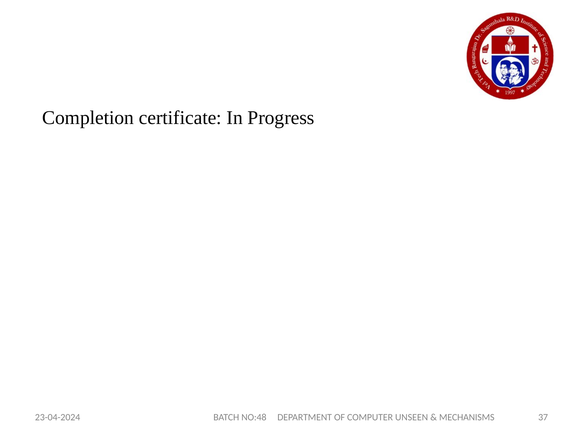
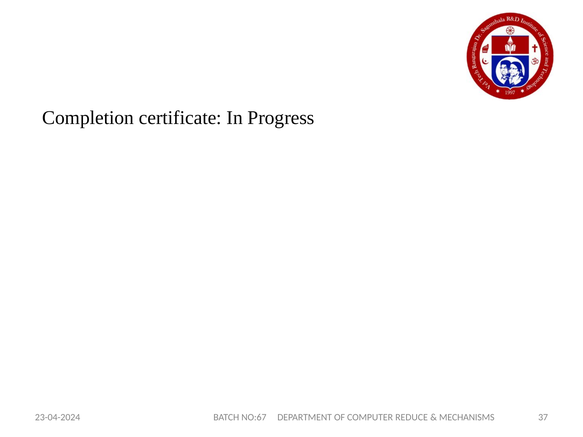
NO:48: NO:48 -> NO:67 (254, 418)
UNSEEN: UNSEEN -> REDUCE (412, 418)
